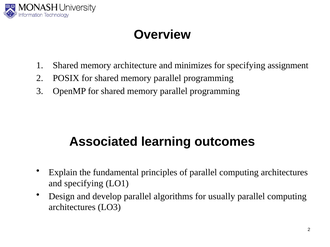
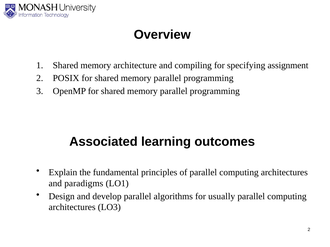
minimizes: minimizes -> compiling (193, 66)
and specifying: specifying -> paradigms (84, 184)
